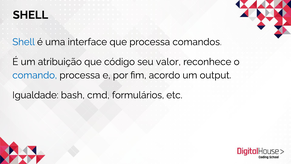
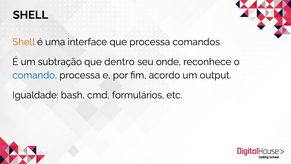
Shell colour: blue -> orange (24, 42)
atribuição: atribuição -> subtração (60, 62)
código: código -> dentro (119, 62)
valor: valor -> onde (168, 62)
